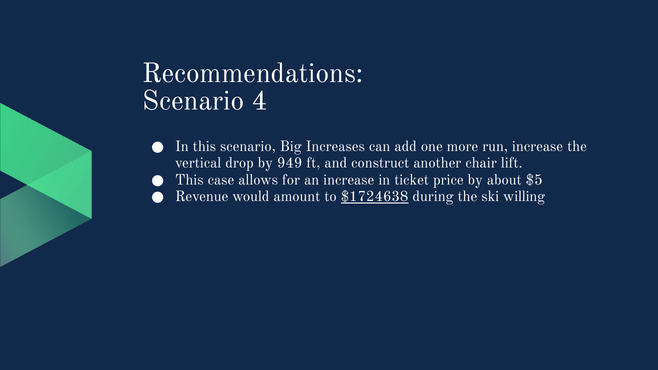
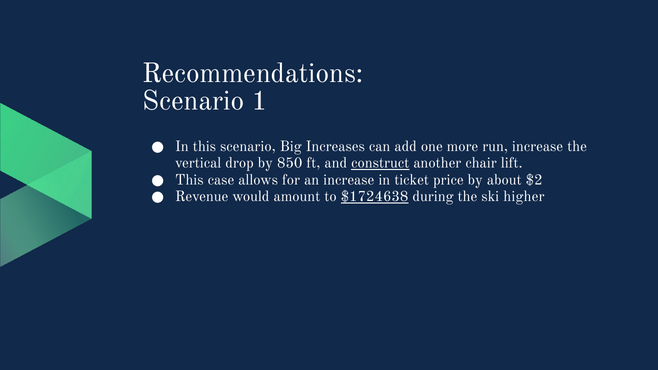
4: 4 -> 1 (260, 101)
949: 949 -> 850 (290, 163)
construct underline: none -> present (380, 163)
$5: $5 -> $2 (534, 180)
willing: willing -> higher (524, 197)
